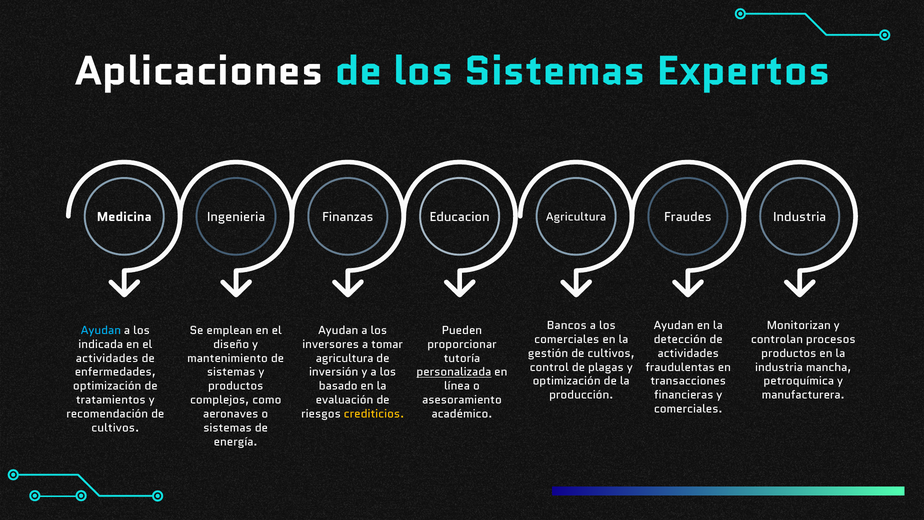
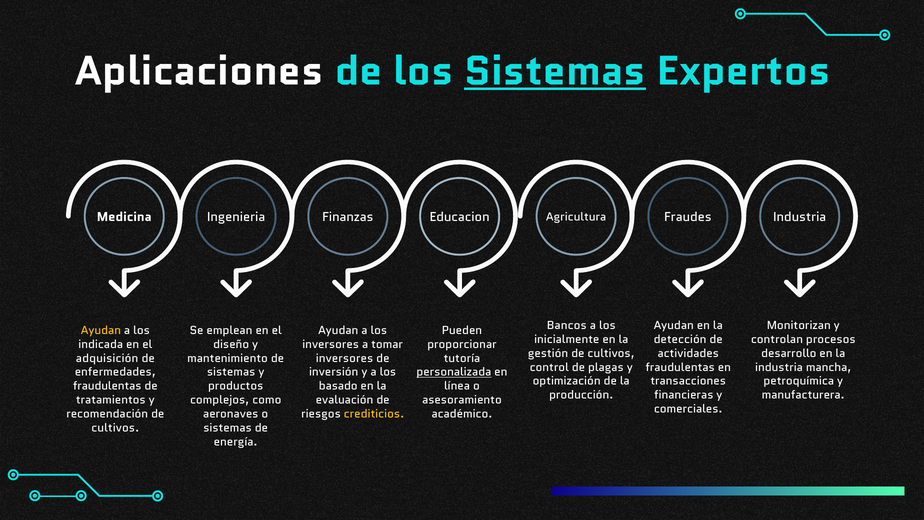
Sistemas underline: none -> present (555, 71)
Ayudan colour: light blue -> yellow (101, 330)
comerciales: comerciales -> inicialmente (567, 339)
productos: productos -> desarrollo (789, 353)
actividades: actividades -> adquisición (107, 358)
agricultura: agricultura -> inversores (345, 358)
optimización: optimización -> fraudulentas (107, 386)
